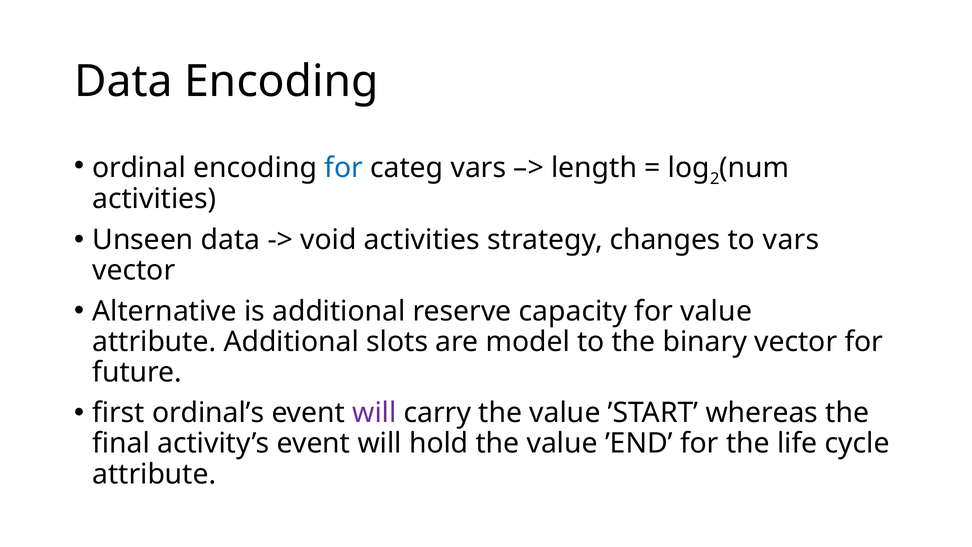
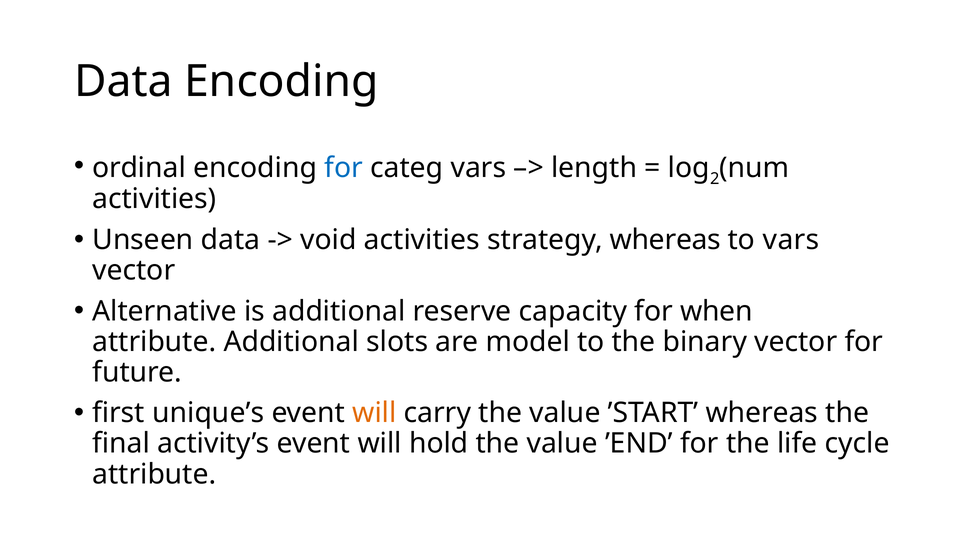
strategy changes: changes -> whereas (665, 240)
for value: value -> when (716, 311)
ordinal’s: ordinal’s -> unique’s (208, 413)
will colour: purple -> orange (374, 413)
